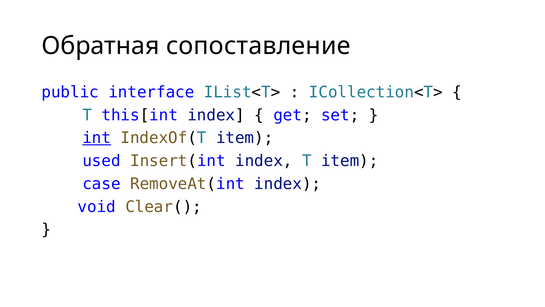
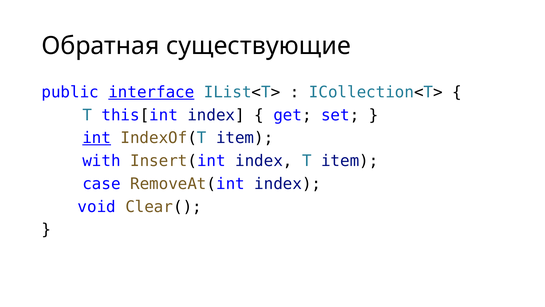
сопоставление: сопоставление -> существующие (258, 46)
interface underline: none -> present (151, 92)
used: used -> with (102, 161)
